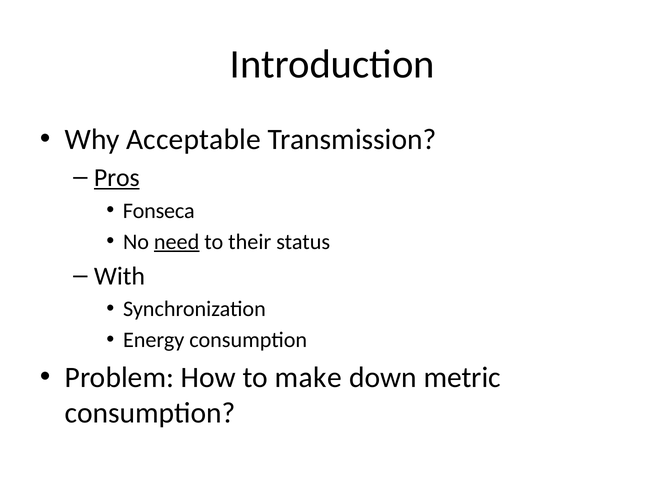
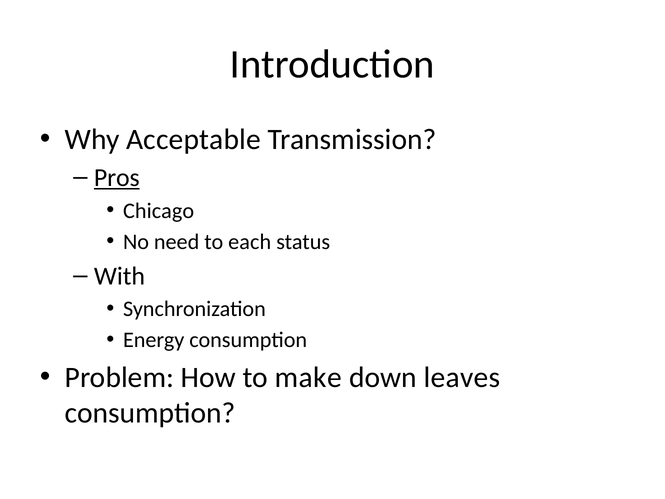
Fonseca: Fonseca -> Chicago (159, 211)
need underline: present -> none (177, 242)
their: their -> each (250, 242)
metric: metric -> leaves (462, 377)
